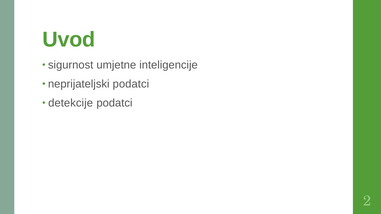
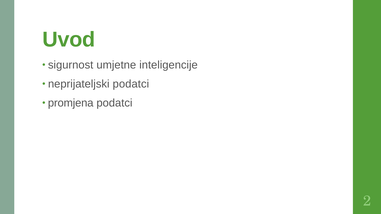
detekcije: detekcije -> promjena (71, 103)
